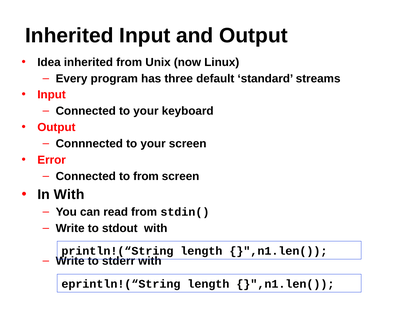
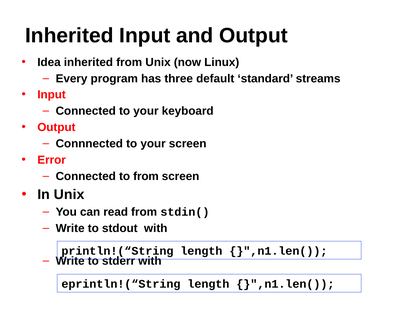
In With: With -> Unix (69, 195)
